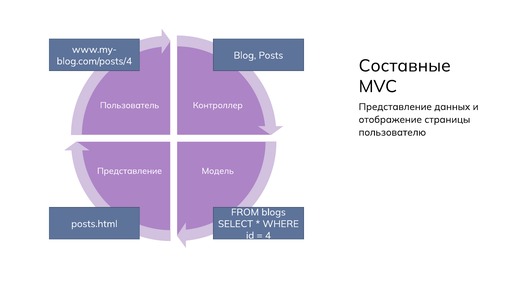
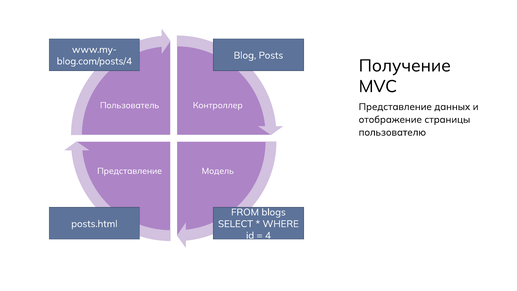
Составные: Составные -> Получение (405, 66)
